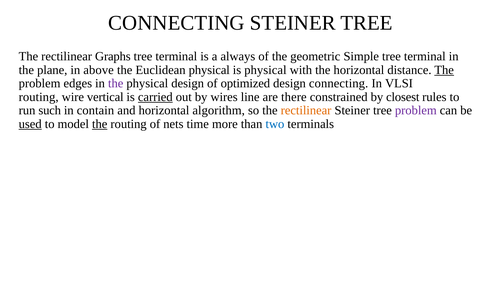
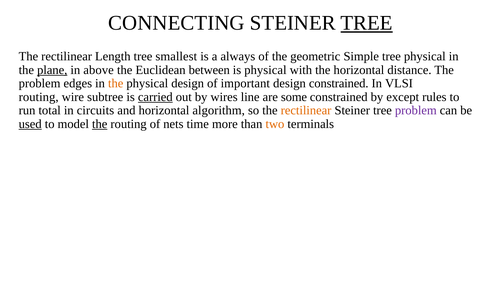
TREE underline: none -> present (367, 23)
Graphs: Graphs -> Length (113, 56)
terminal: terminal -> smallest (176, 56)
terminal: terminal -> physical (425, 56)
plane underline: none -> present (52, 70)
Euclidean physical: physical -> between (209, 70)
The underline: present -> none (444, 70)
the colour: purple -> orange (116, 83)
optimized: optimized -> important (245, 83)
design connecting: connecting -> constrained (339, 83)
vertical: vertical -> subtree (105, 97)
there: there -> some (294, 97)
closest: closest -> except (403, 97)
such: such -> total (50, 110)
contain: contain -> circuits (95, 110)
two colour: blue -> orange (275, 124)
